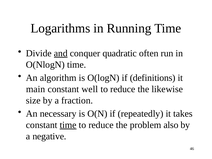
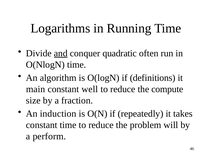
likewise: likewise -> compute (167, 89)
necessary: necessary -> induction (58, 114)
time underline: present -> none (68, 125)
also: also -> will (171, 125)
negative: negative -> perform (49, 136)
